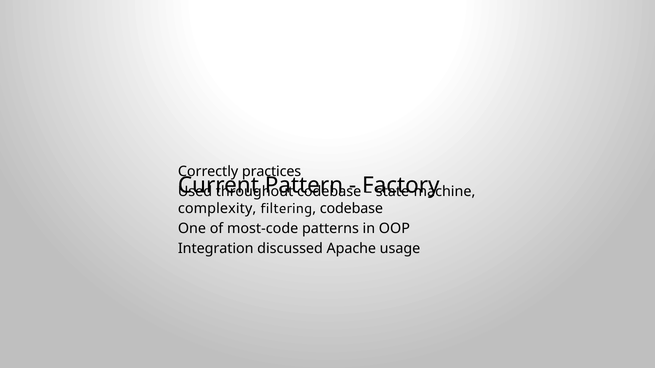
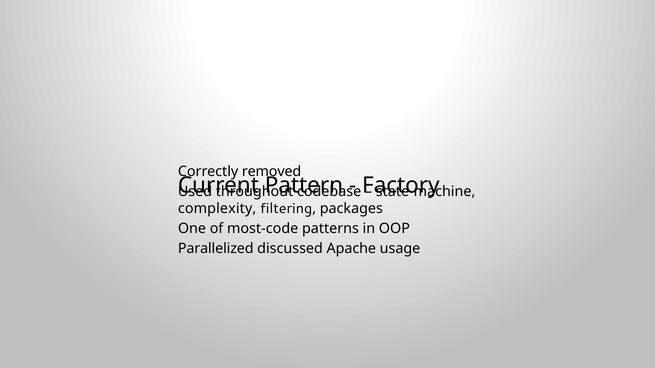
practices: practices -> removed (272, 172)
codebase: codebase -> packages (351, 209)
Integration: Integration -> Parallelized (216, 249)
